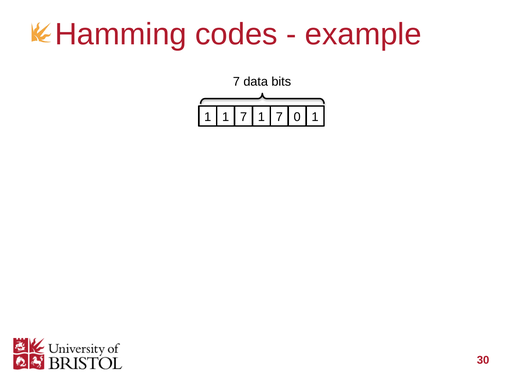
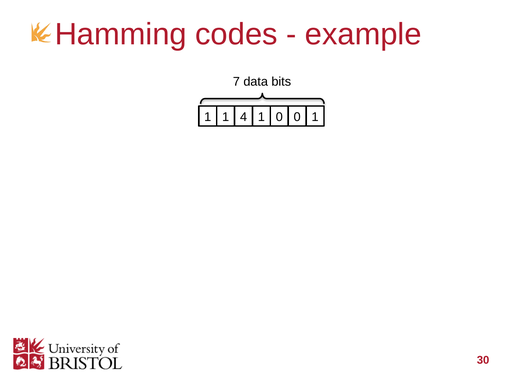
1 1 7: 7 -> 4 (244, 117)
7: 7 -> 0 (279, 117)
